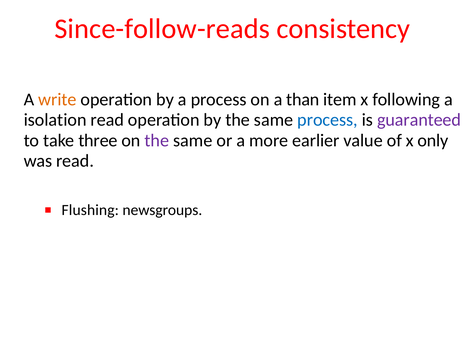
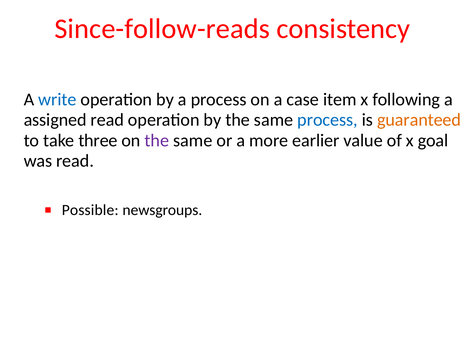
write colour: orange -> blue (57, 100)
than: than -> case (303, 100)
isolation: isolation -> assigned (55, 120)
guaranteed colour: purple -> orange (419, 120)
only: only -> goal (433, 141)
Flushing: Flushing -> Possible (90, 210)
